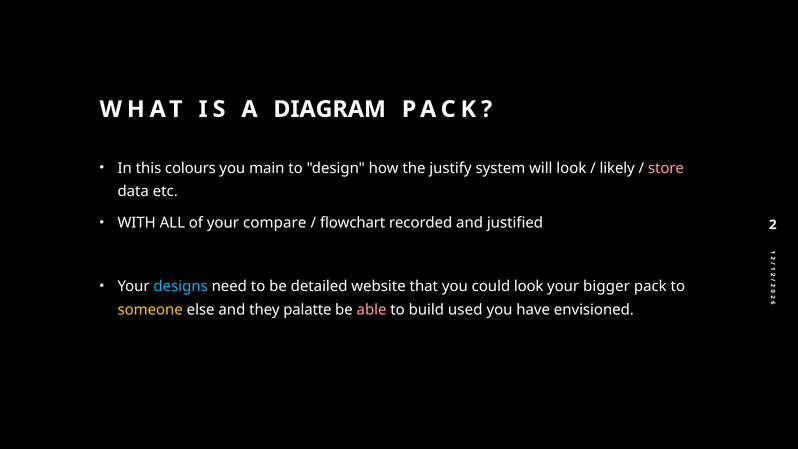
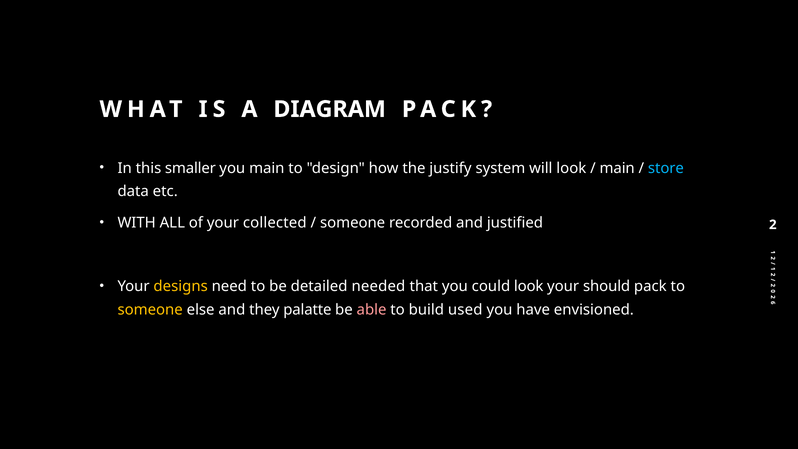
colours: colours -> smaller (190, 168)
likely: likely -> main (617, 168)
store colour: pink -> light blue (666, 168)
compare: compare -> collected (275, 223)
flowchart: flowchart -> someone (353, 223)
designs colour: light blue -> yellow (181, 286)
website: website -> needed (378, 286)
bigger: bigger -> should (607, 286)
